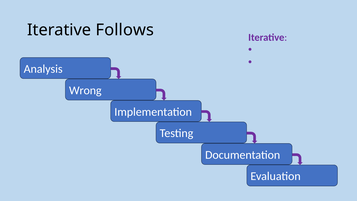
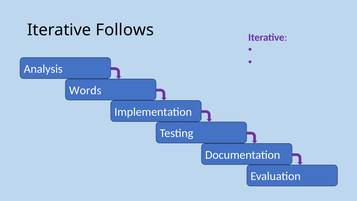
Wrong: Wrong -> Words (85, 90)
